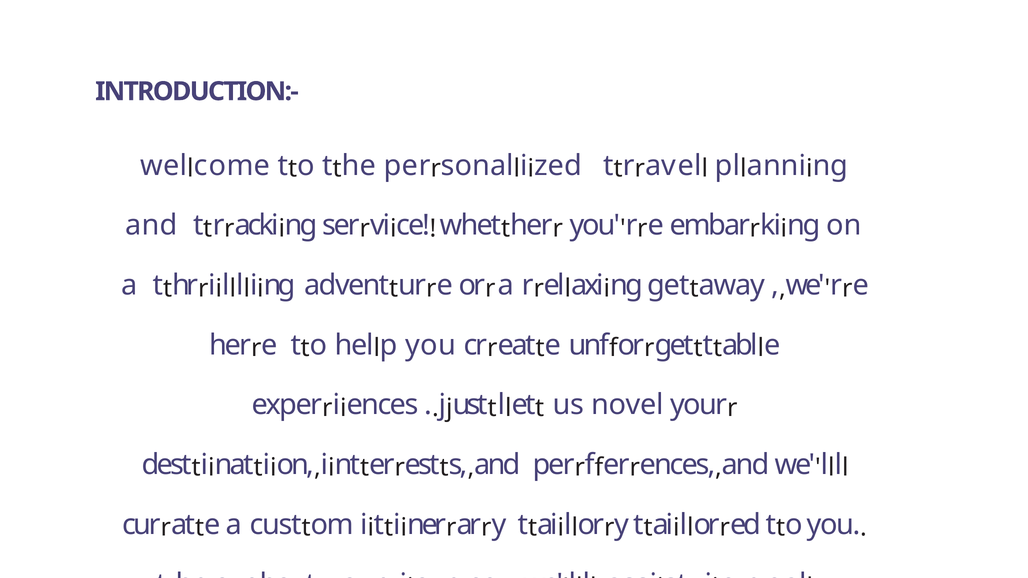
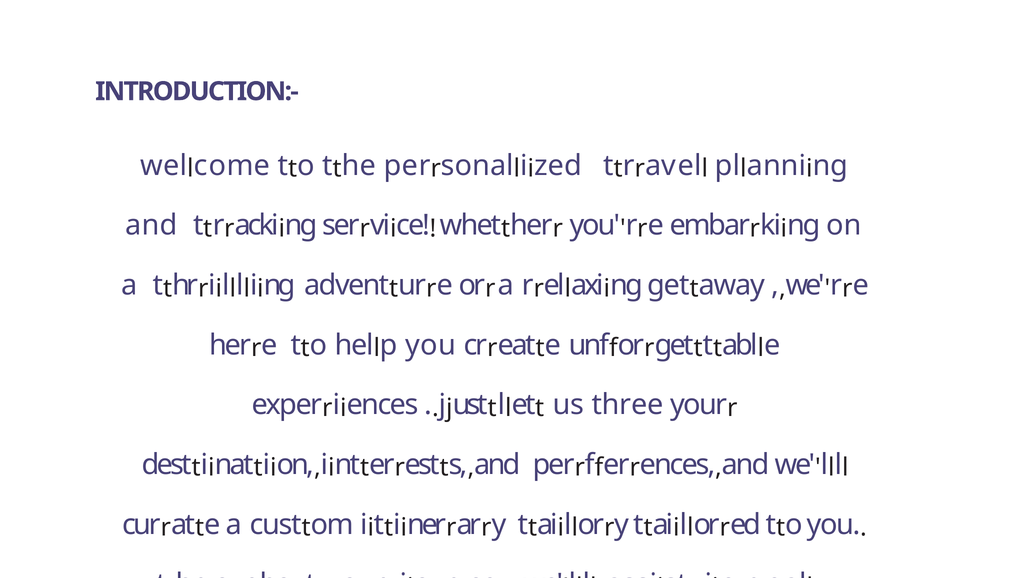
novel: novel -> three (627, 405)
